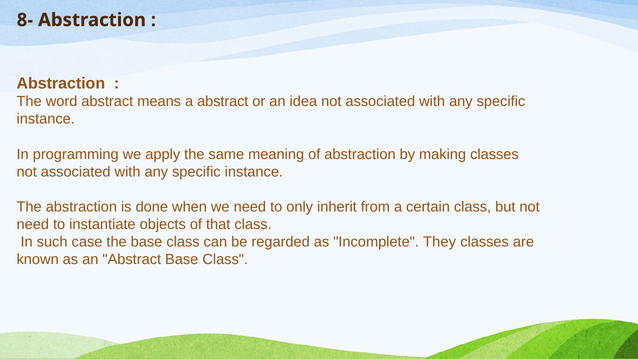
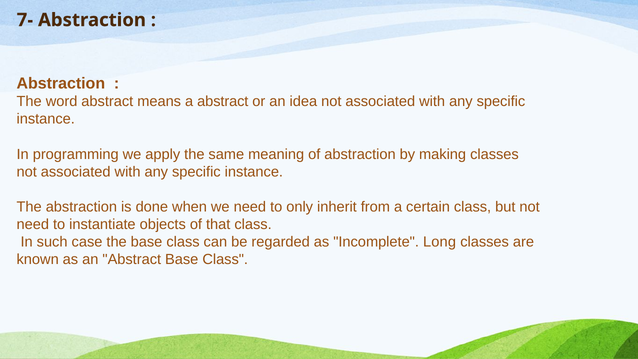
8-: 8- -> 7- (25, 20)
They: They -> Long (440, 242)
